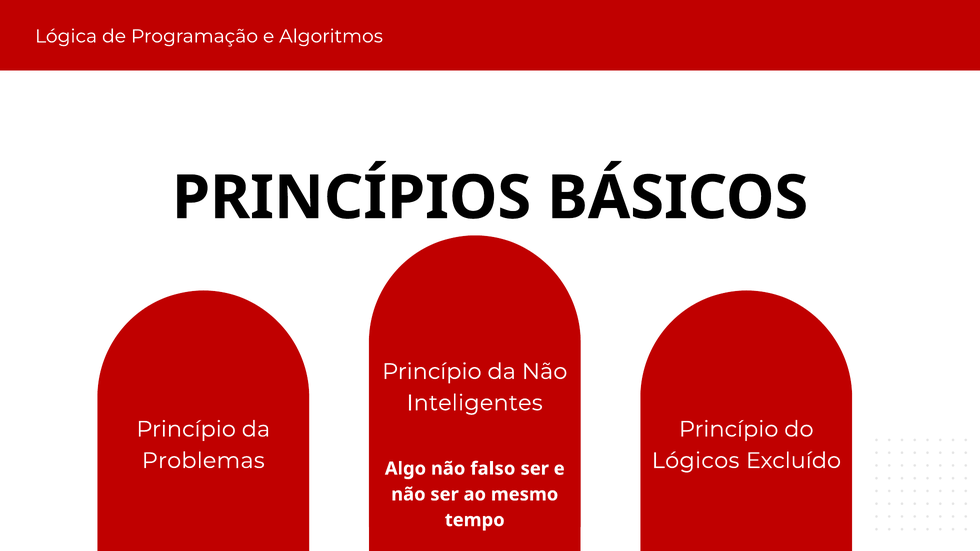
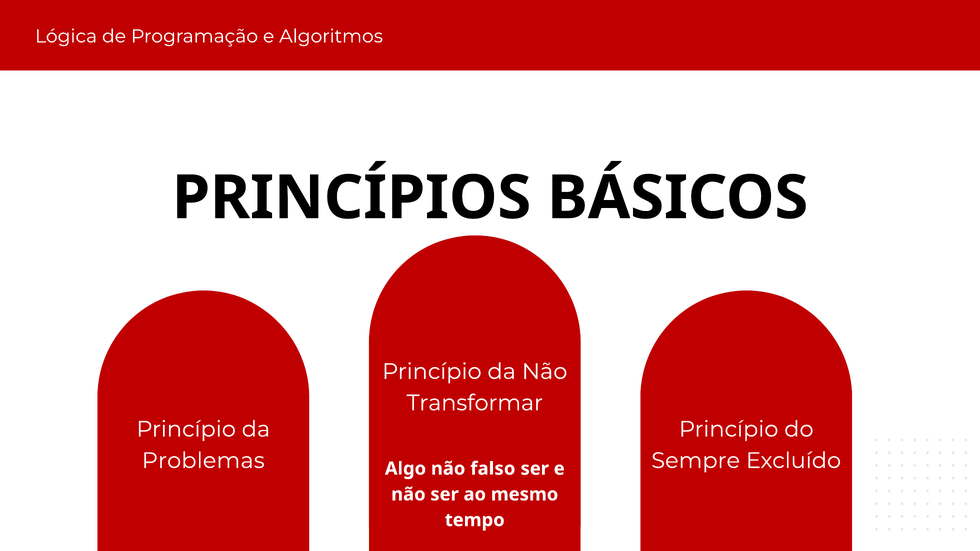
Inteligentes: Inteligentes -> Transformar (475, 403)
Lógicos: Lógicos -> Sempre (696, 461)
